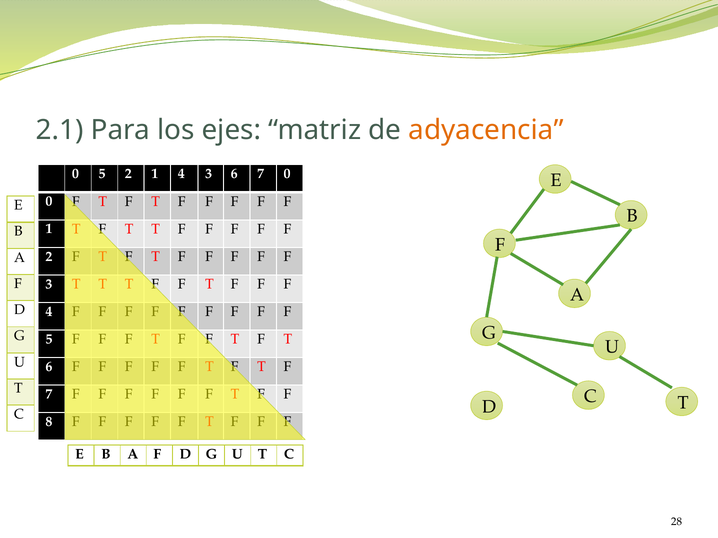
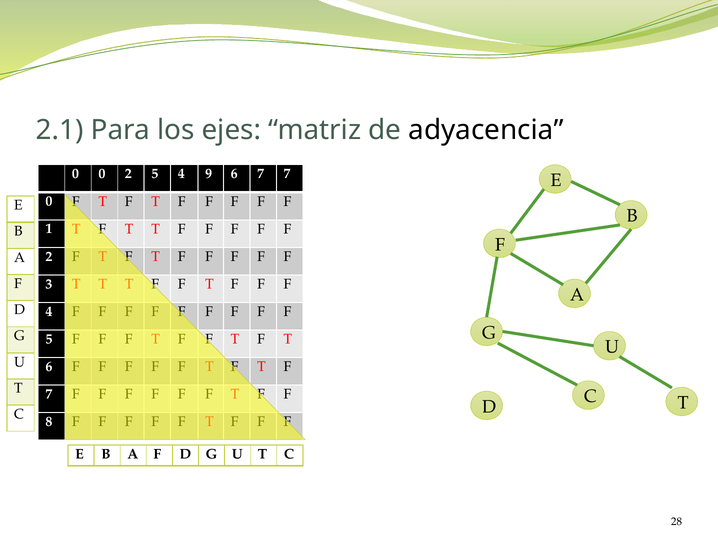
adyacencia colour: orange -> black (486, 130)
0 5: 5 -> 0 (102, 174)
2 1: 1 -> 5 (155, 174)
4 3: 3 -> 9 (209, 174)
7 0: 0 -> 7 (287, 174)
